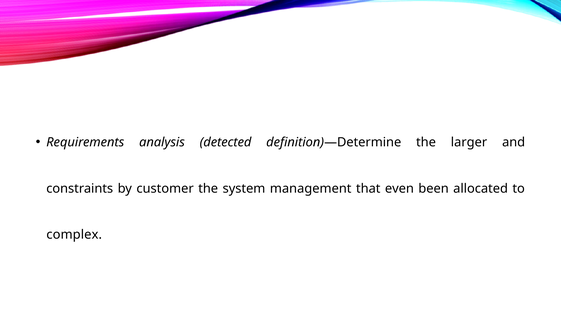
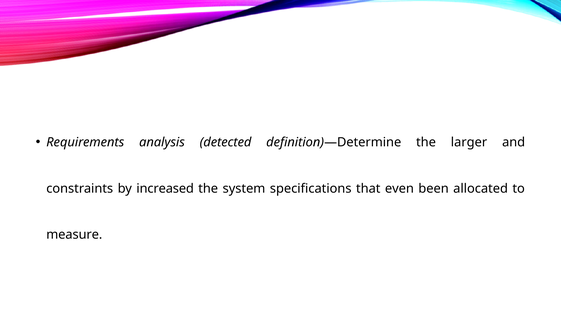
customer: customer -> increased (165, 189)
management: management -> specifications (311, 189)
complex: complex -> measure (74, 235)
